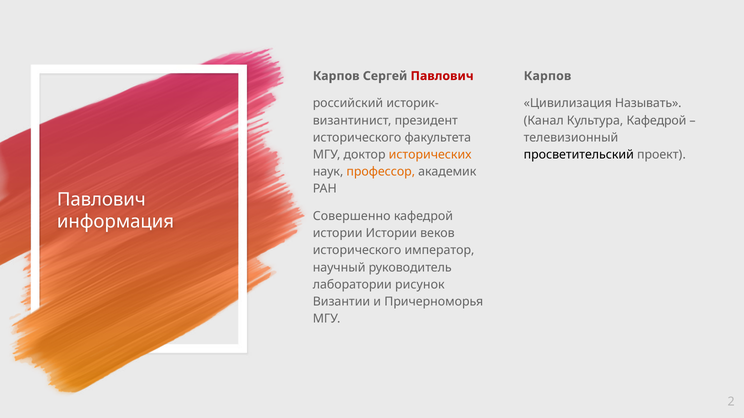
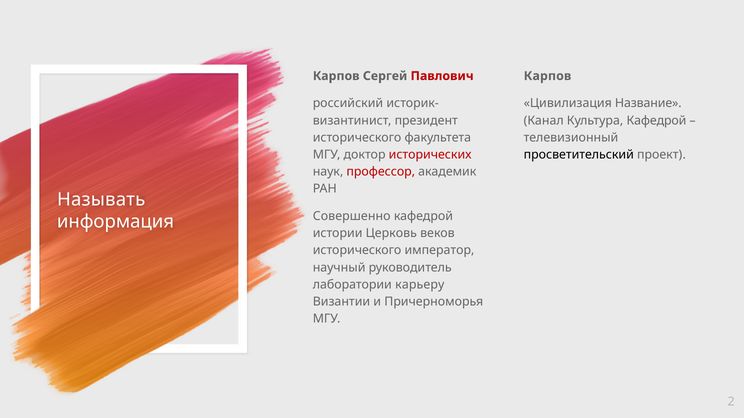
Называть: Называть -> Название (648, 103)
исторических colour: orange -> red (430, 155)
профессор colour: orange -> red (381, 172)
Павлович: Павлович -> Называть (101, 200)
истории Истории: Истории -> Церковь (391, 234)
рисунок: рисунок -> карьеру (420, 285)
